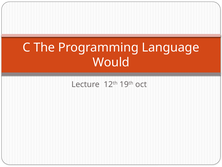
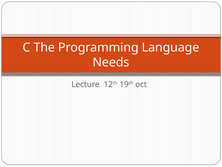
Would: Would -> Needs (111, 62)
